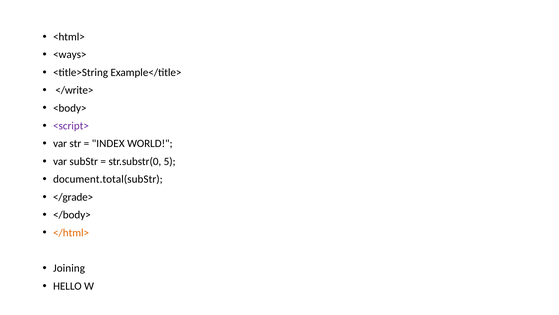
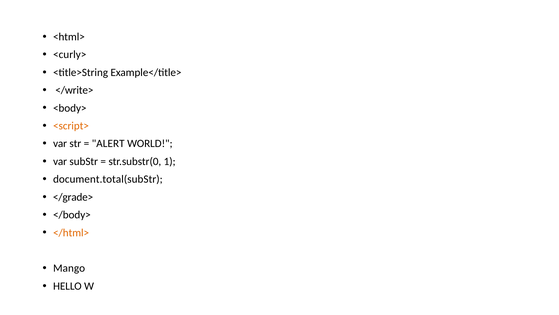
<ways>: <ways> -> <curly> (70, 55)
<script> colour: purple -> orange (71, 126)
INDEX: INDEX -> ALERT (108, 143)
5: 5 -> 1 (170, 161)
Joining: Joining -> Mango (69, 268)
